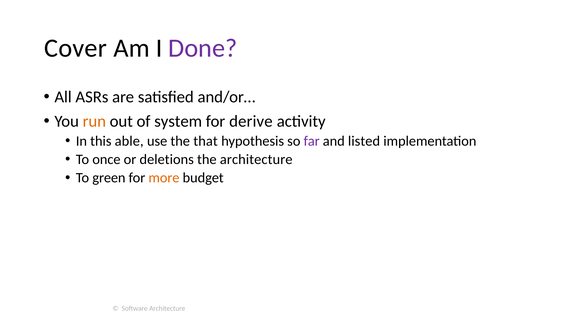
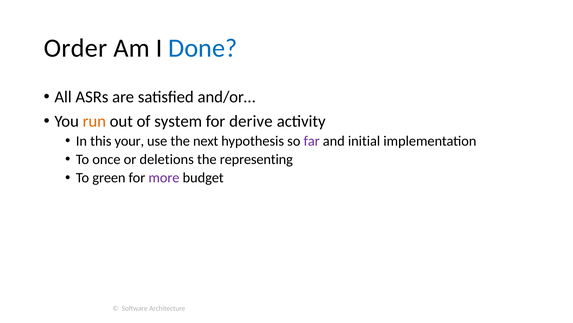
Cover: Cover -> Order (76, 48)
Done colour: purple -> blue (203, 48)
able: able -> your (129, 141)
that: that -> next (206, 141)
listed: listed -> initial (364, 141)
the architecture: architecture -> representing (256, 159)
more colour: orange -> purple (164, 178)
